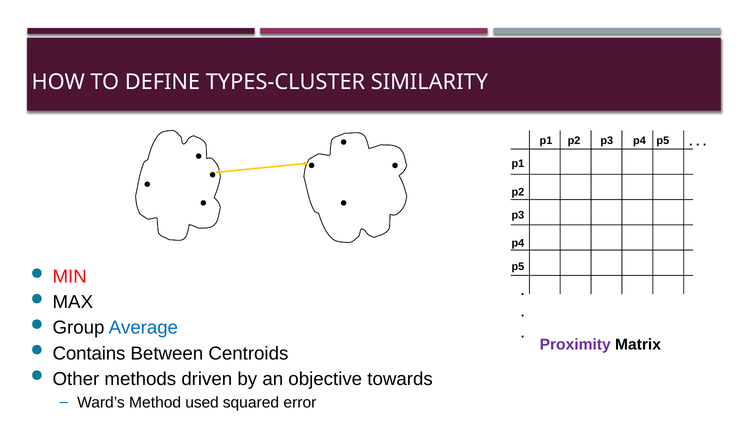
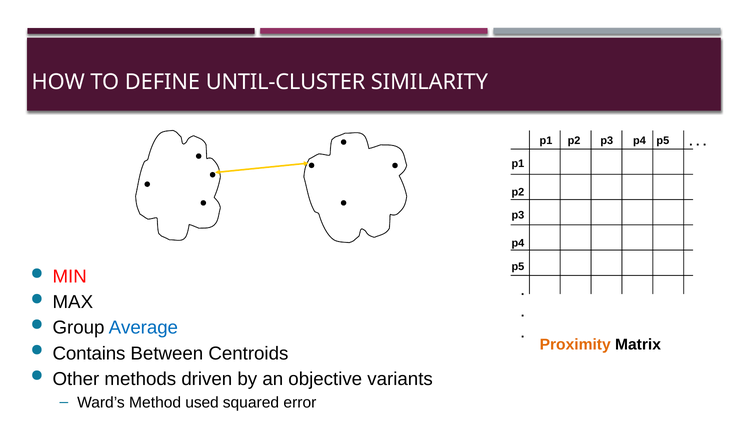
TYPES-CLUSTER: TYPES-CLUSTER -> UNTIL-CLUSTER (286, 82)
Proximity colour: purple -> orange (575, 345)
towards: towards -> variants (400, 379)
